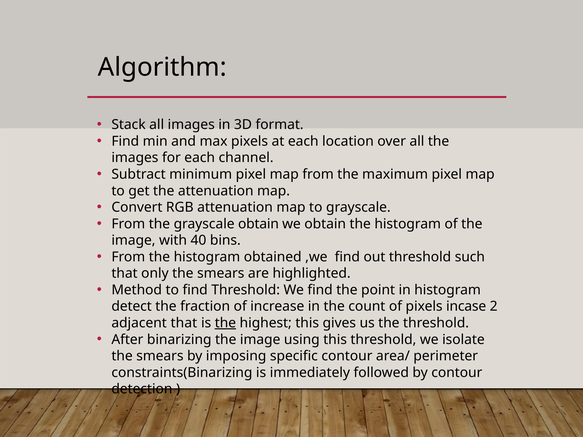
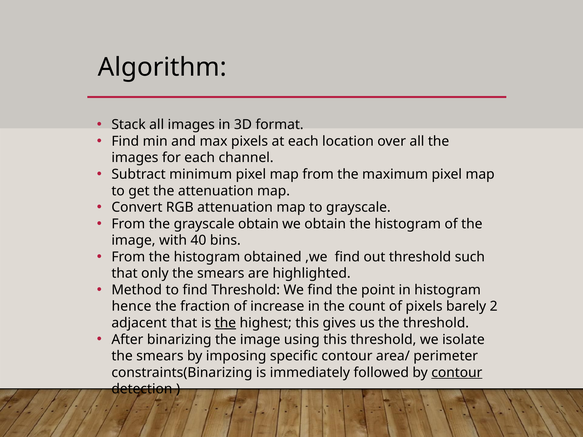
detect: detect -> hence (132, 307)
incase: incase -> barely (466, 307)
contour underline: none -> present (457, 373)
